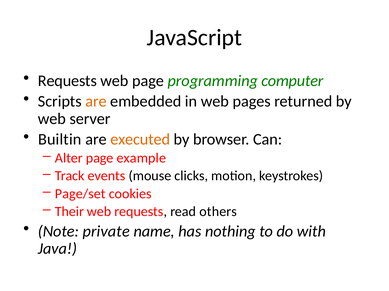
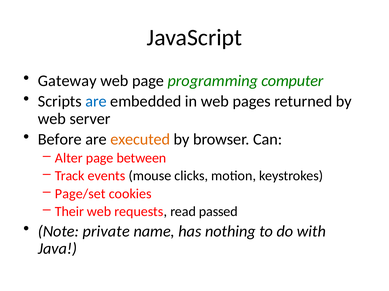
Requests: Requests -> Gateway (67, 81)
are colour: orange -> blue (96, 101)
Builtin: Builtin -> Before (60, 140)
example: example -> between (141, 158)
others: others -> passed (218, 212)
